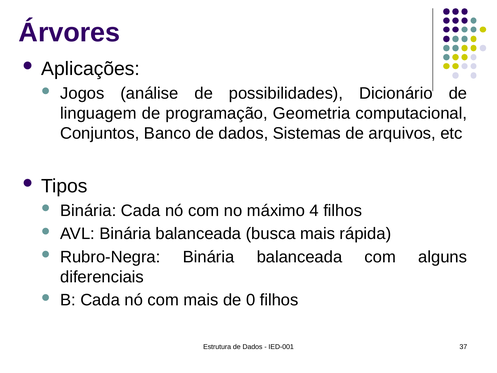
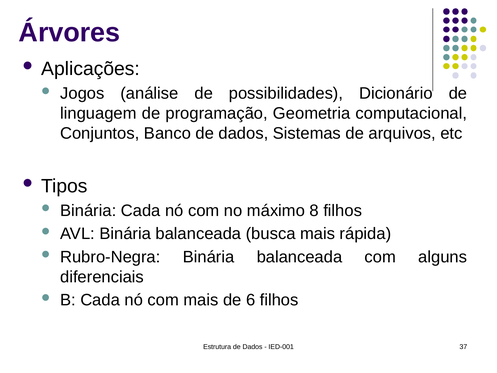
4: 4 -> 8 (314, 211)
0: 0 -> 6 (251, 300)
